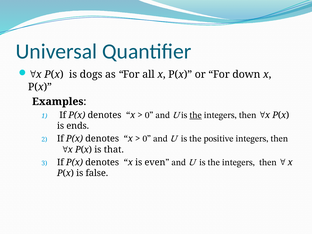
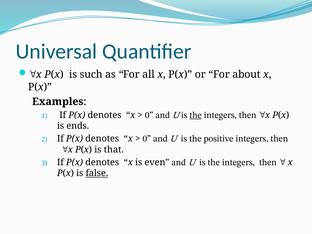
dogs: dogs -> such (91, 75)
down: down -> about (246, 75)
false underline: none -> present (97, 173)
